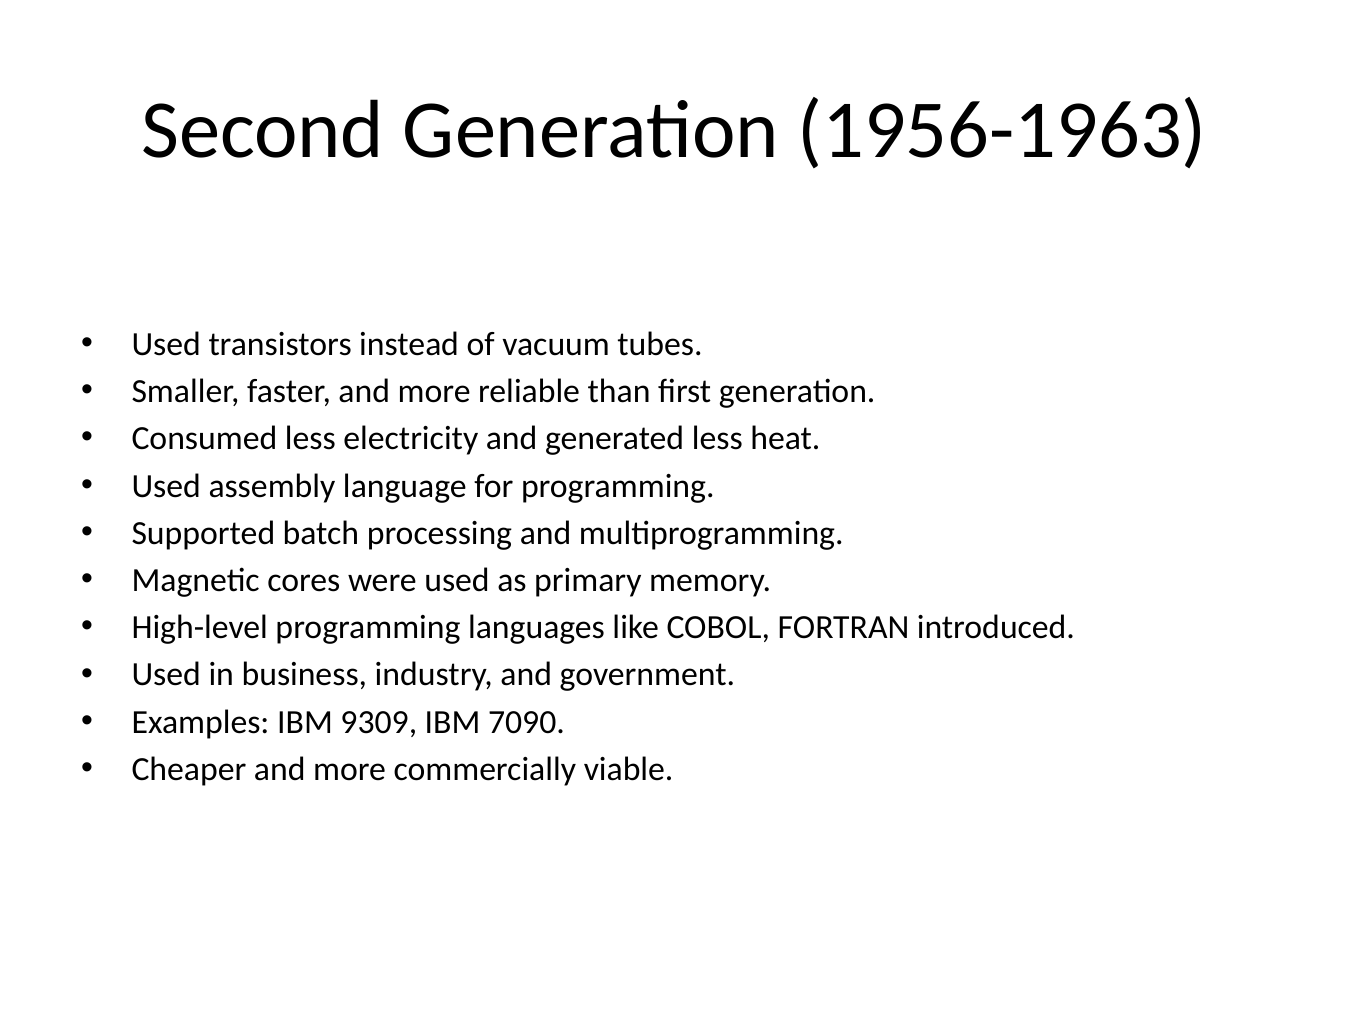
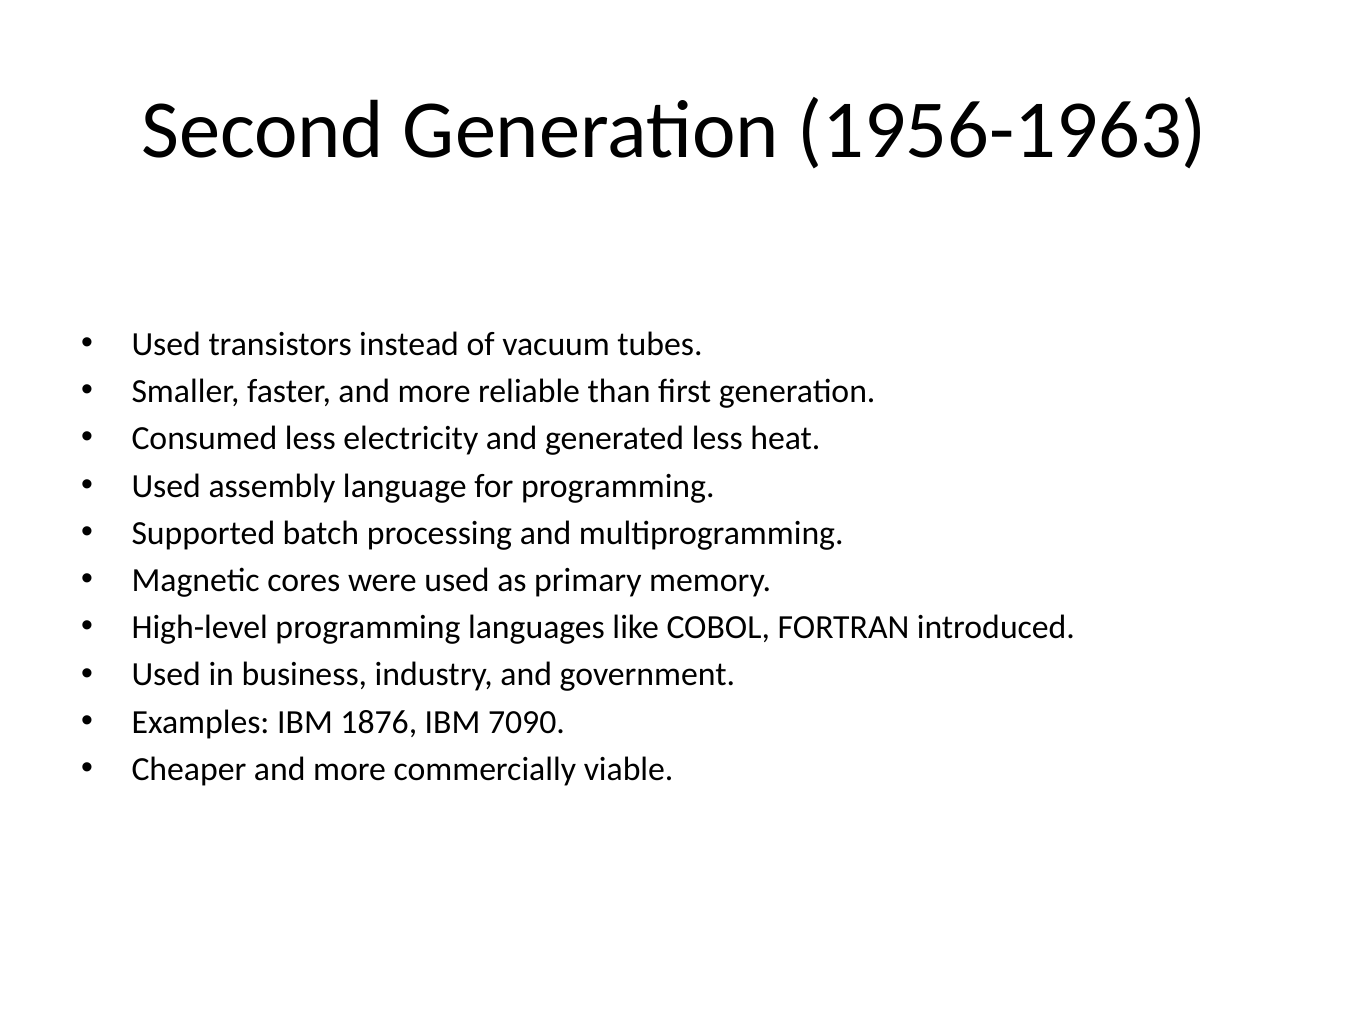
9309: 9309 -> 1876 (379, 722)
